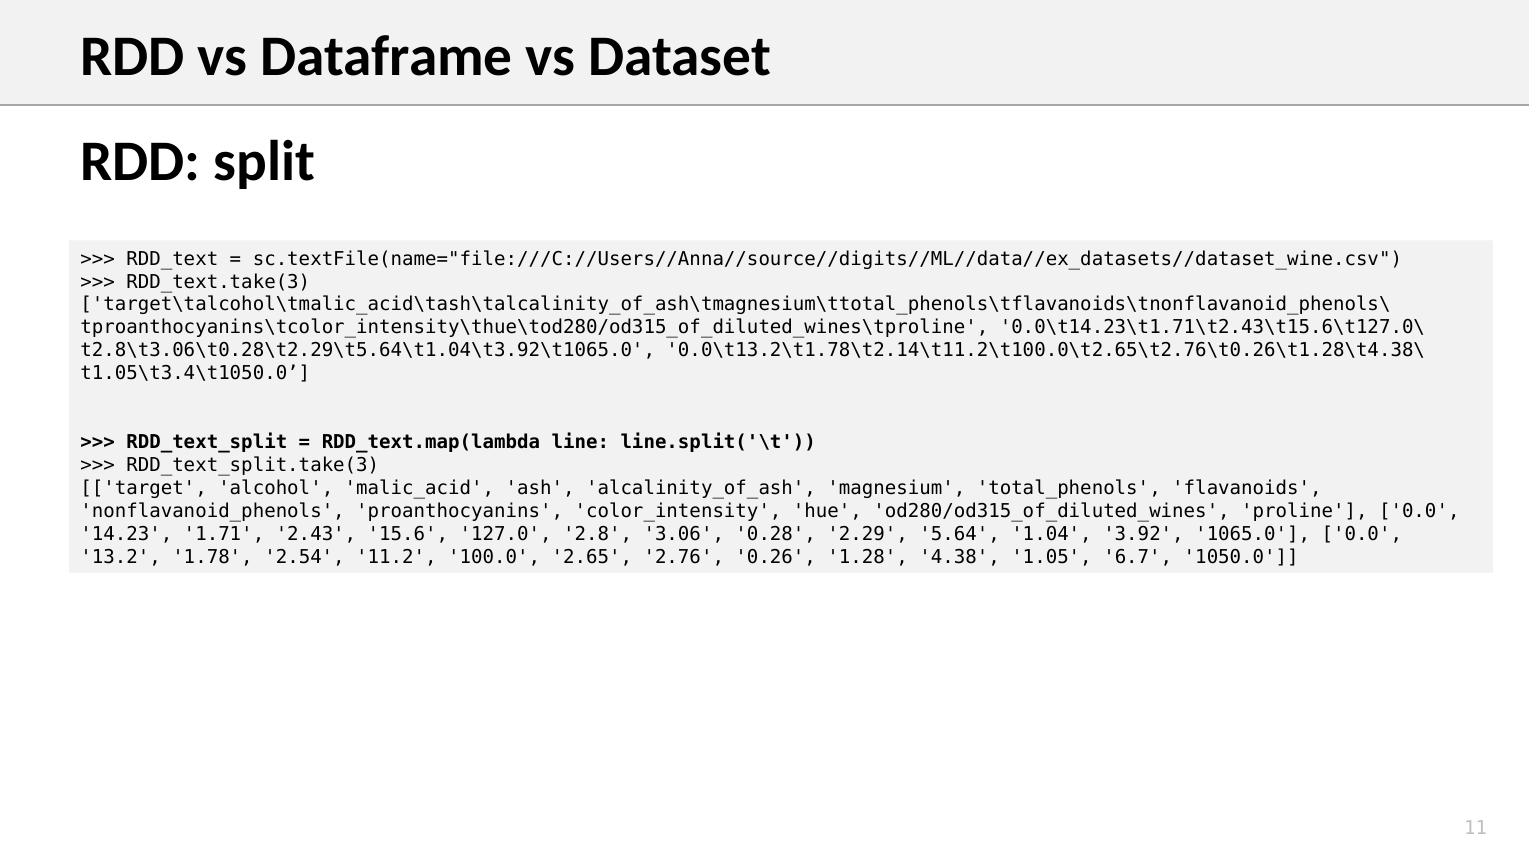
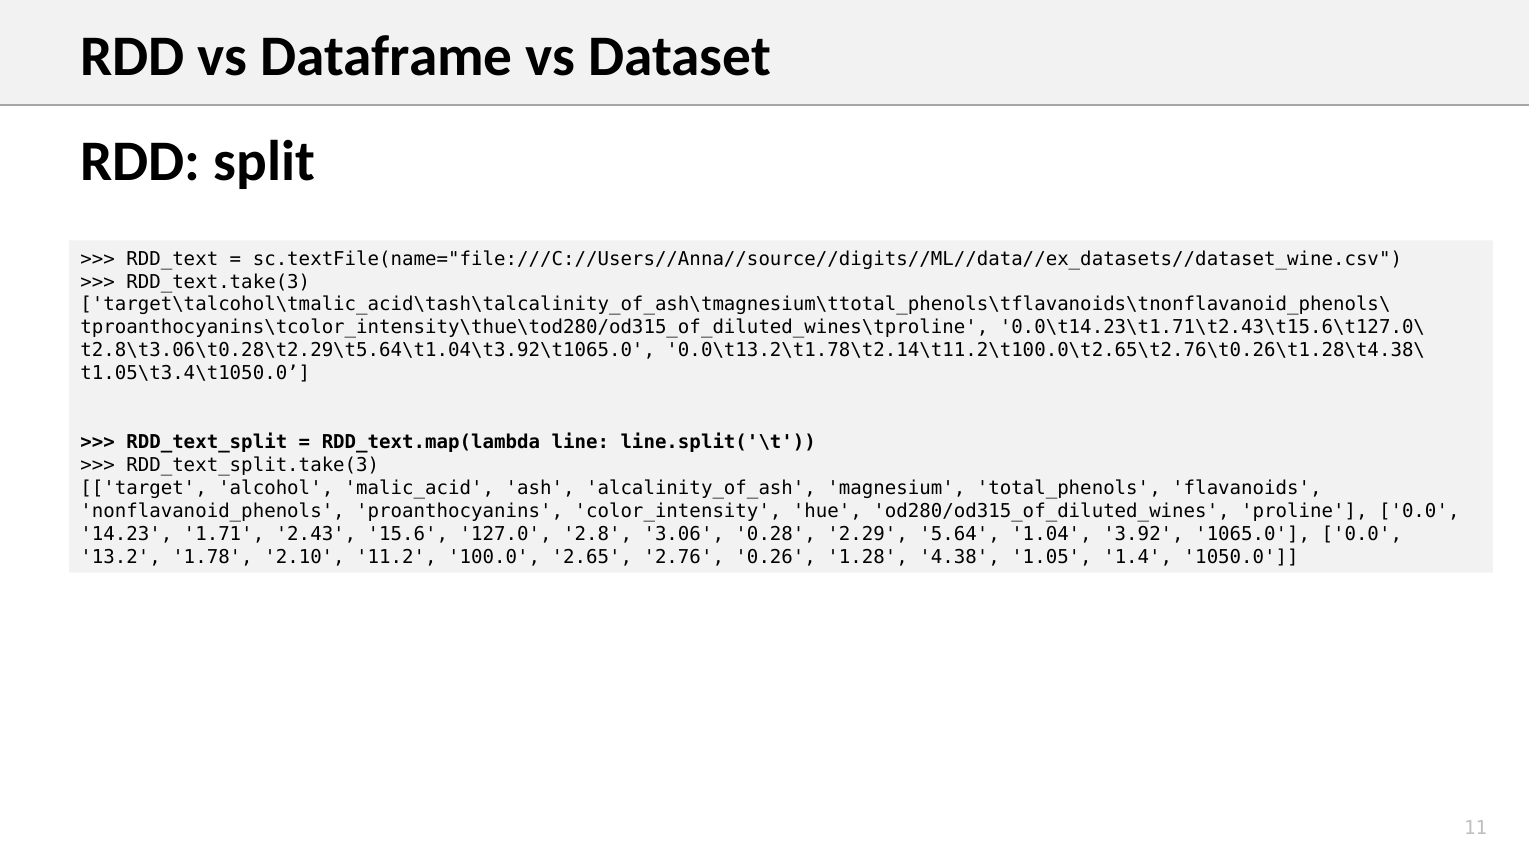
2.54: 2.54 -> 2.10 (305, 557)
6.7: 6.7 -> 1.4 (1138, 557)
